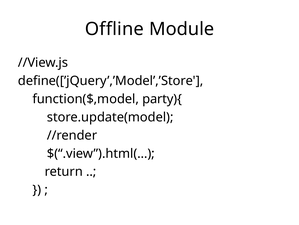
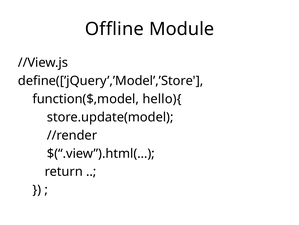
party){: party){ -> hello){ (162, 99)
